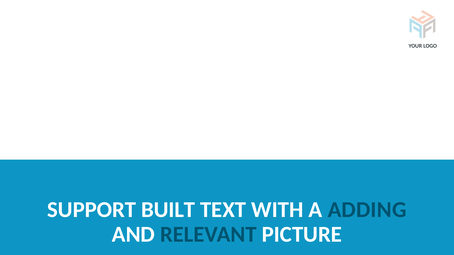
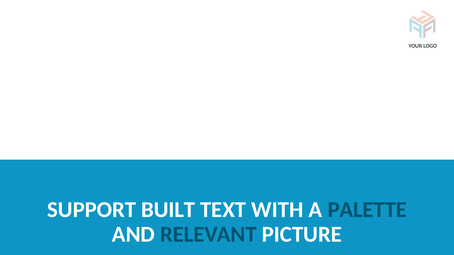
ADDING: ADDING -> PALETTE (367, 210)
